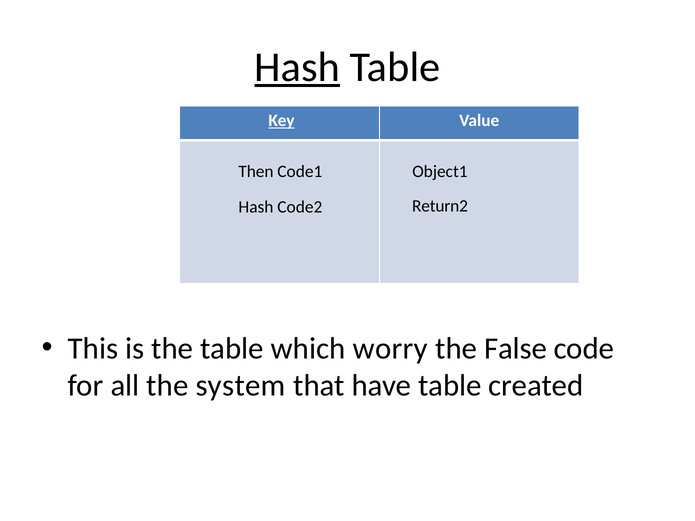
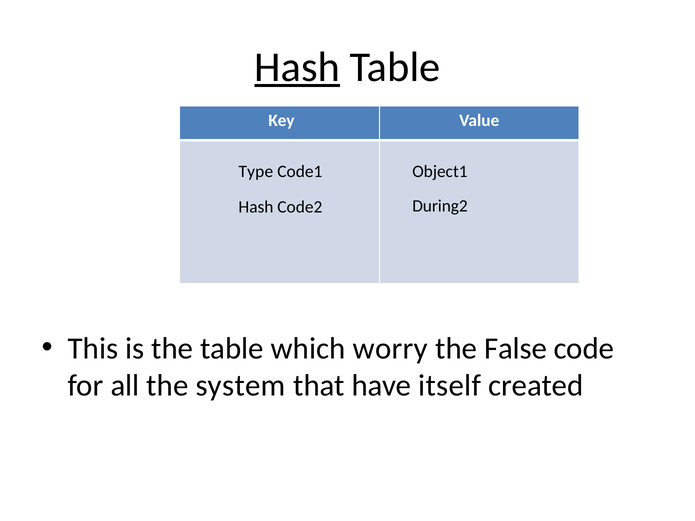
Key underline: present -> none (281, 120)
Then: Then -> Type (256, 171)
Return2: Return2 -> During2 (440, 206)
have table: table -> itself (450, 386)
